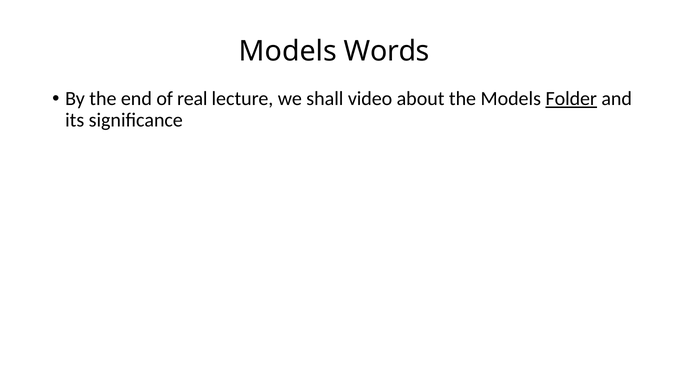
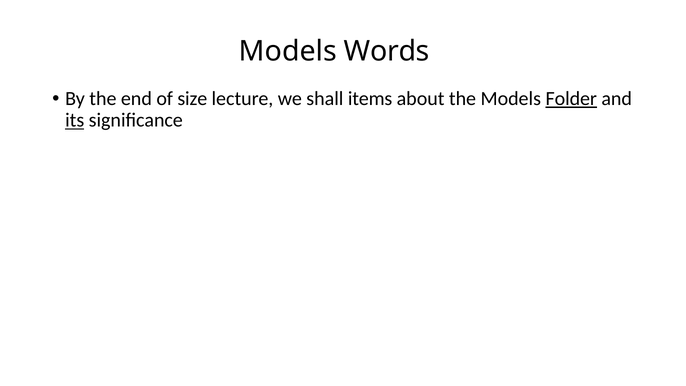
real: real -> size (192, 99)
video: video -> items (370, 99)
its underline: none -> present (75, 120)
